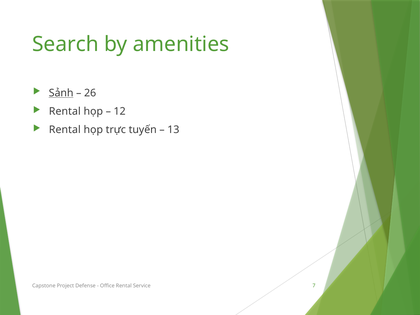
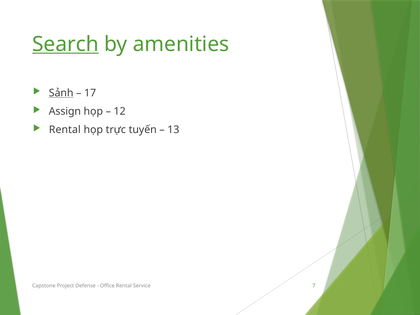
Search underline: none -> present (65, 44)
26: 26 -> 17 (90, 93)
Rental: Rental -> Assign (65, 111)
